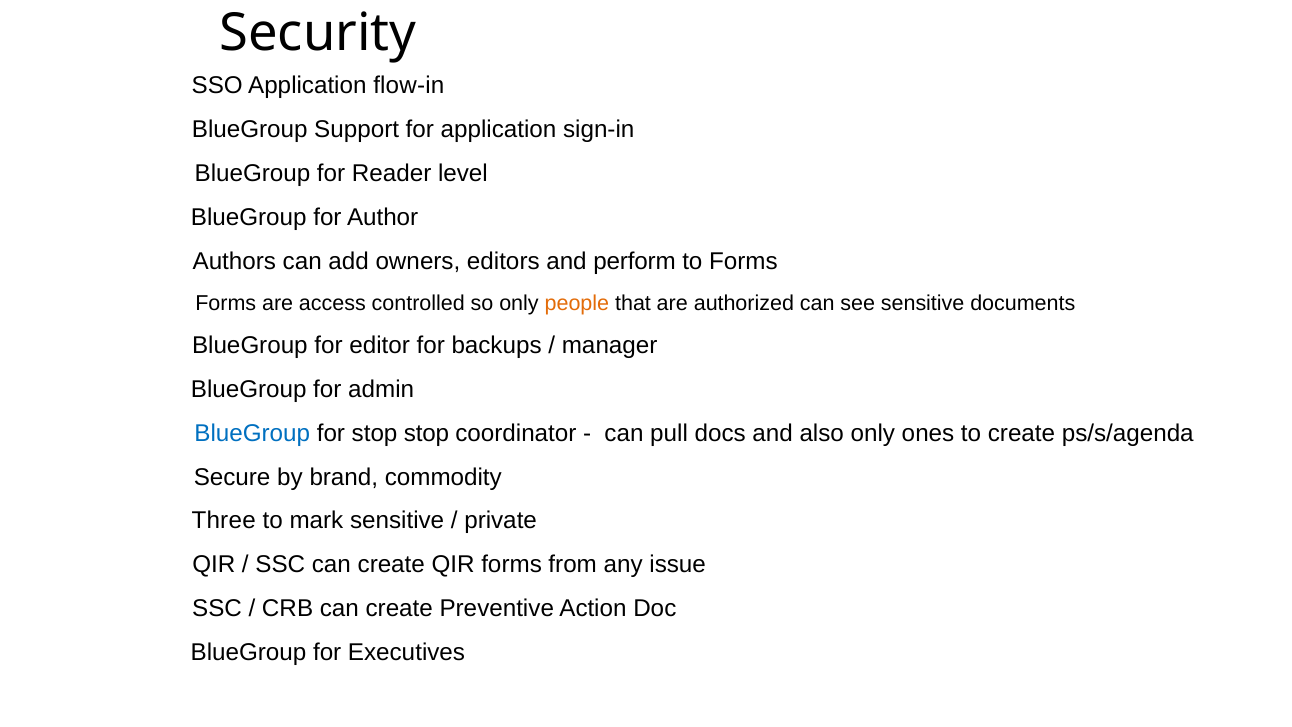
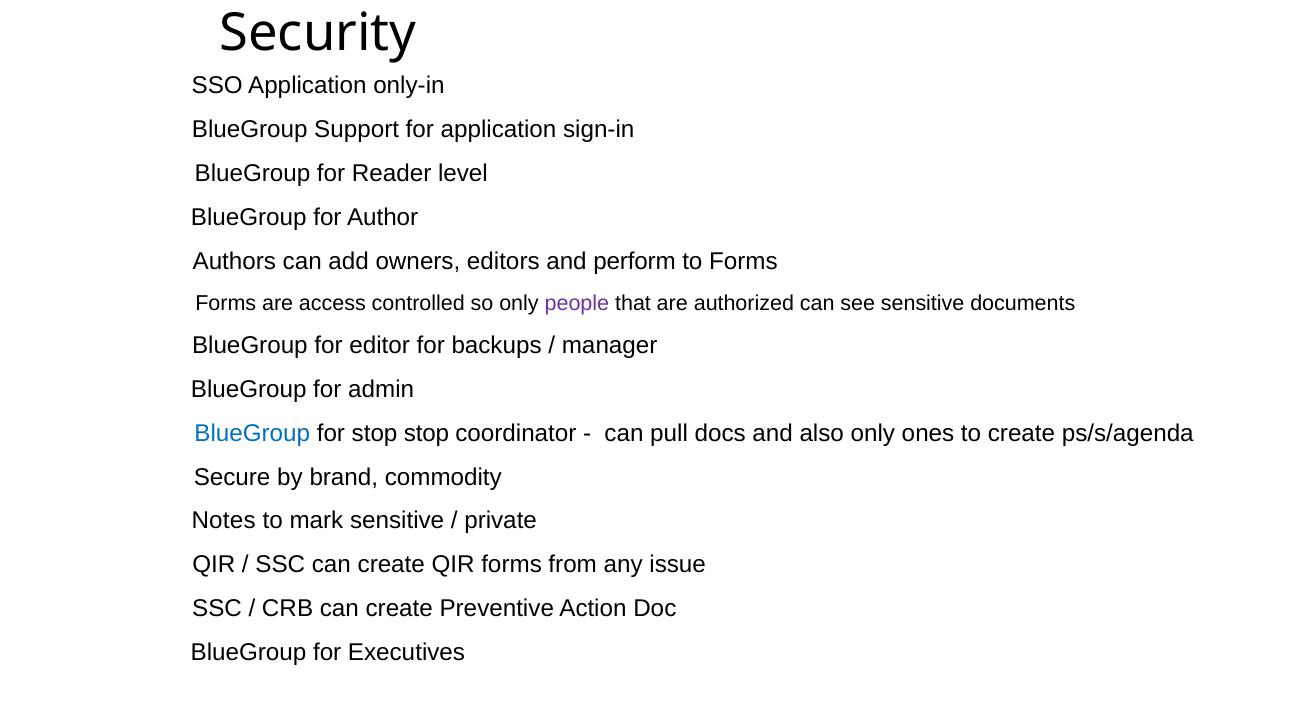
flow-in: flow-in -> only-in (409, 86)
people colour: orange -> purple (577, 303)
Three: Three -> Notes (224, 521)
